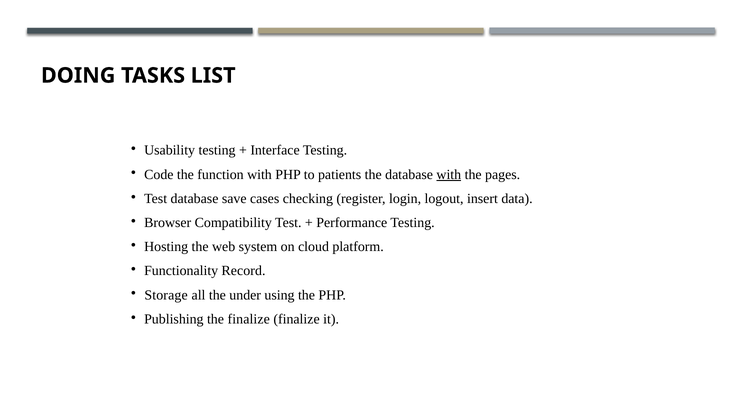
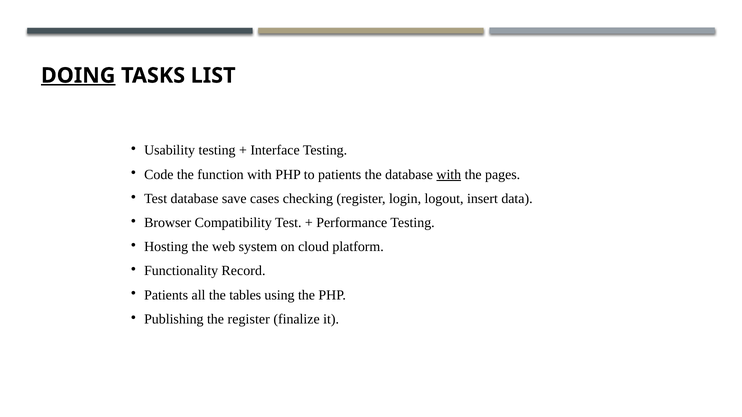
DOING underline: none -> present (78, 76)
Storage: Storage -> Patients (166, 295)
under: under -> tables (245, 295)
the finalize: finalize -> register (249, 319)
